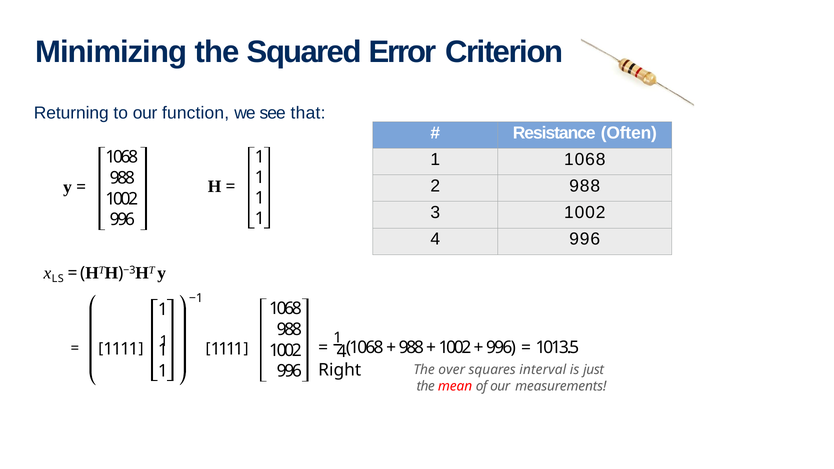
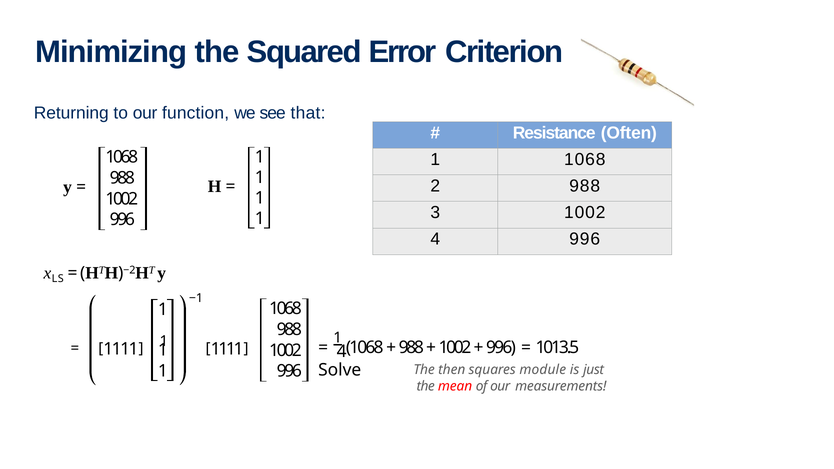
−3: −3 -> −2 (129, 270)
Right: Right -> Solve (340, 370)
over: over -> then (452, 370)
interval: interval -> module (543, 370)
